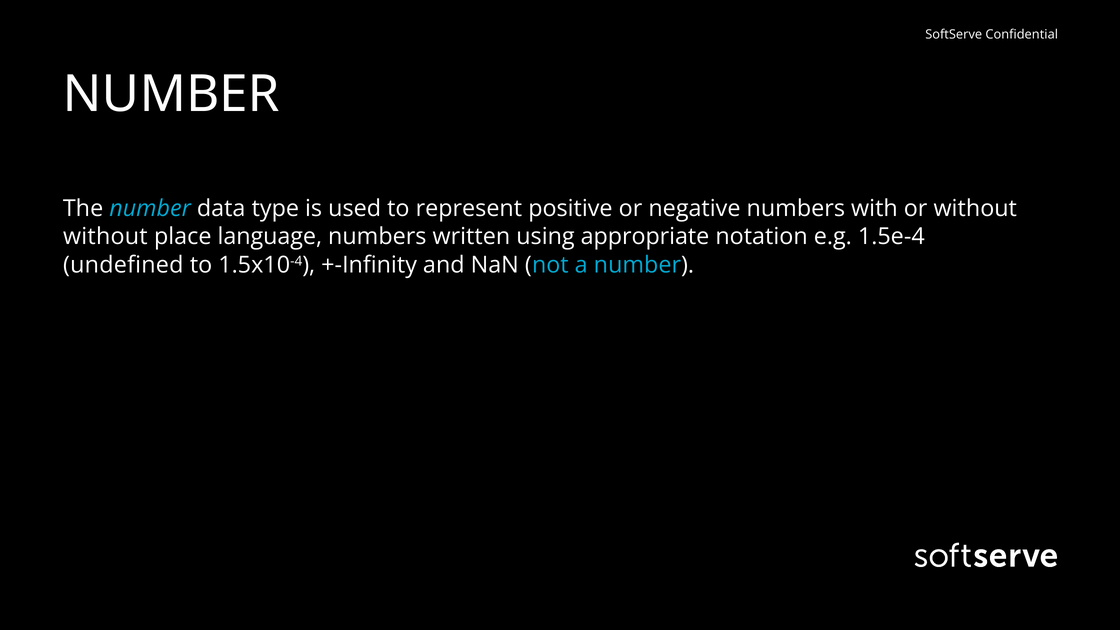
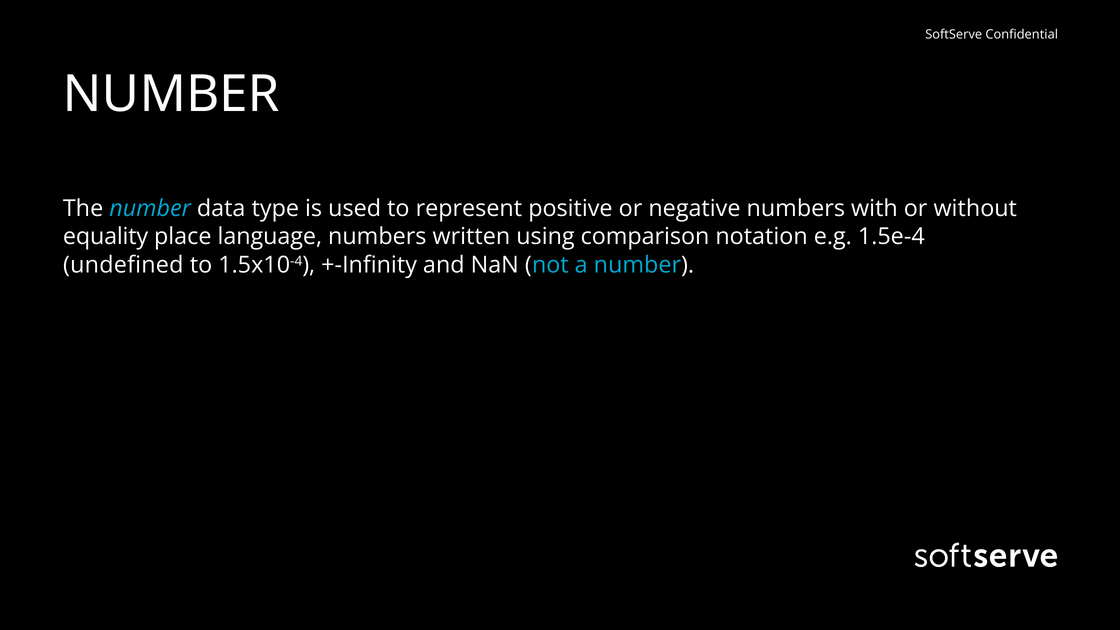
without: without -> equality (106, 237)
appropriate: appropriate -> comparison (645, 237)
